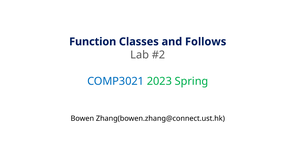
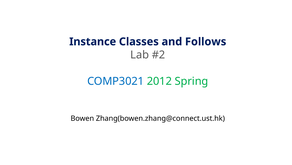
Function: Function -> Instance (93, 41)
2023: 2023 -> 2012 (159, 81)
